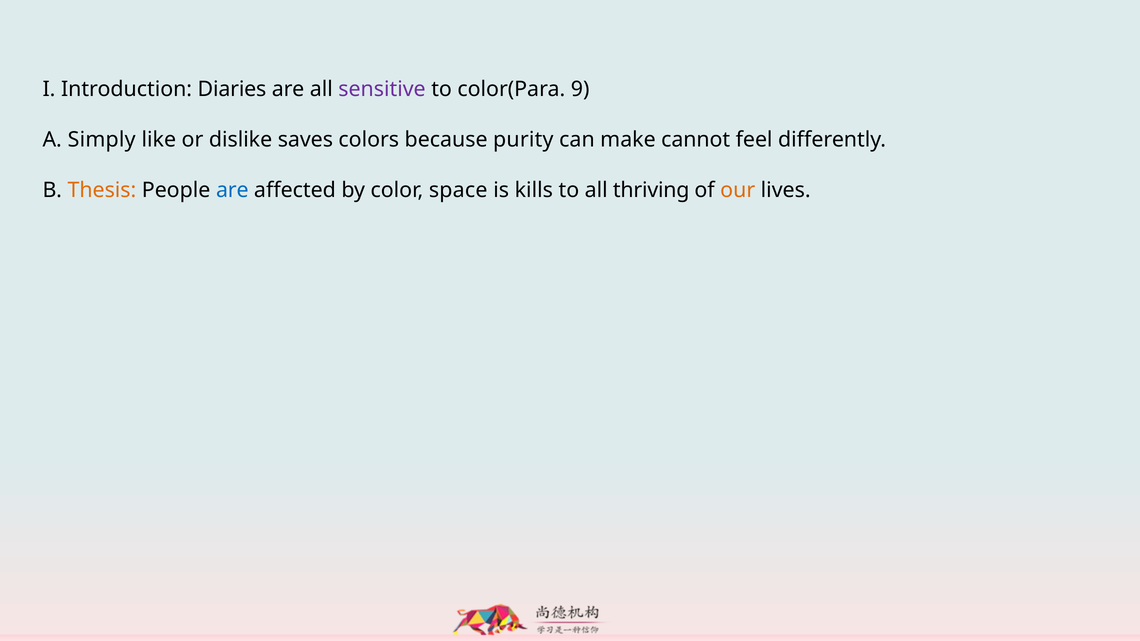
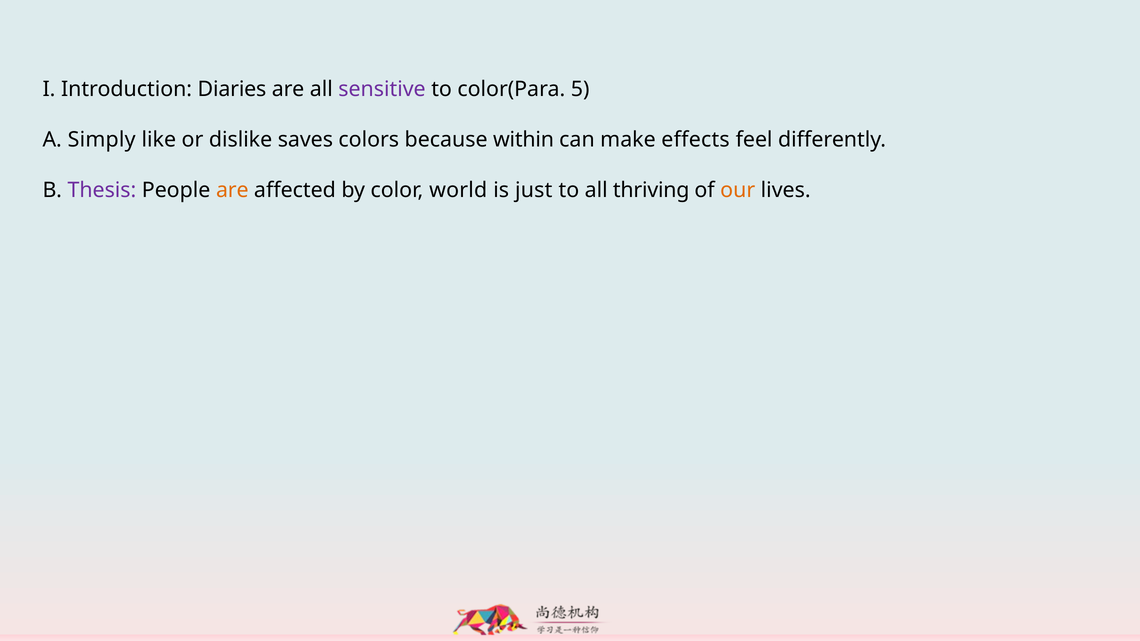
9: 9 -> 5 (580, 89)
purity: purity -> within (523, 140)
cannot: cannot -> effects (696, 140)
Thesis colour: orange -> purple (102, 190)
are colour: blue -> orange (232, 190)
space: space -> world (458, 190)
kills: kills -> just (534, 190)
